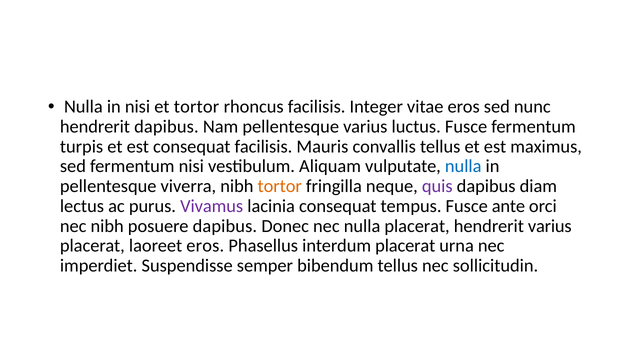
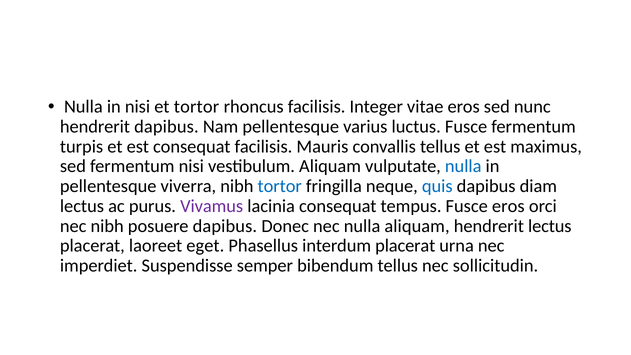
tortor colour: orange -> blue (280, 186)
quis colour: purple -> blue (437, 186)
Fusce ante: ante -> eros (508, 206)
nulla placerat: placerat -> aliquam (417, 226)
hendrerit varius: varius -> lectus (550, 226)
laoreet eros: eros -> eget (205, 246)
